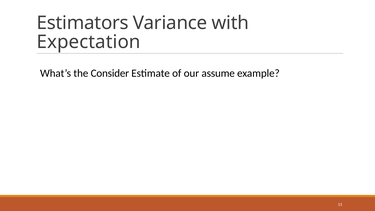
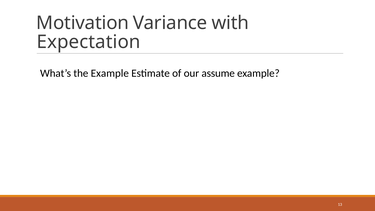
Estimators: Estimators -> Motivation (83, 23)
the Consider: Consider -> Example (110, 73)
